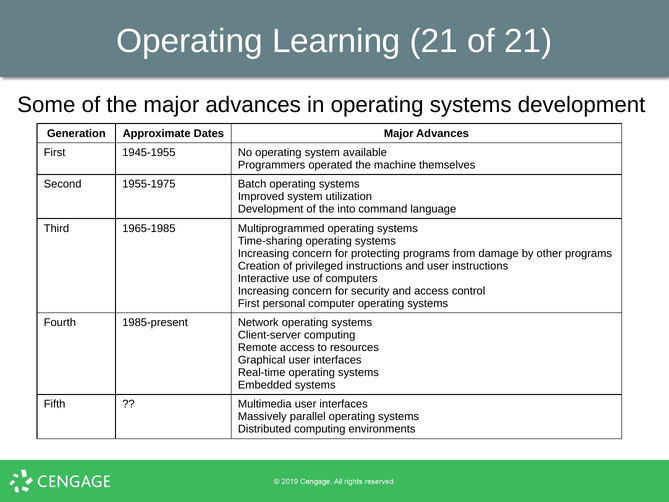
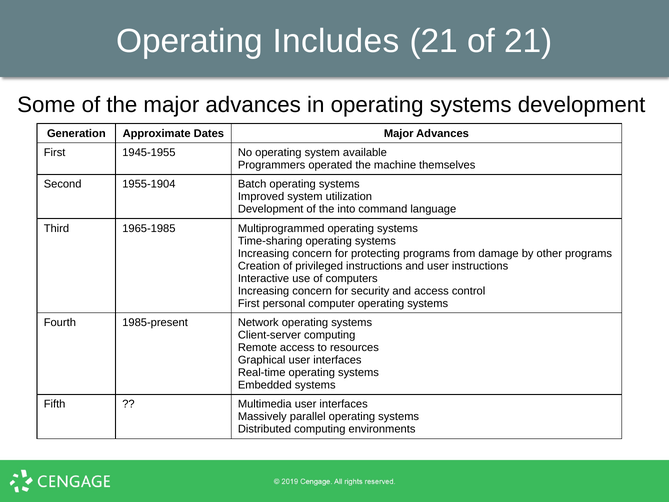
Learning: Learning -> Includes (336, 41)
1955-1975: 1955-1975 -> 1955-1904 (149, 184)
